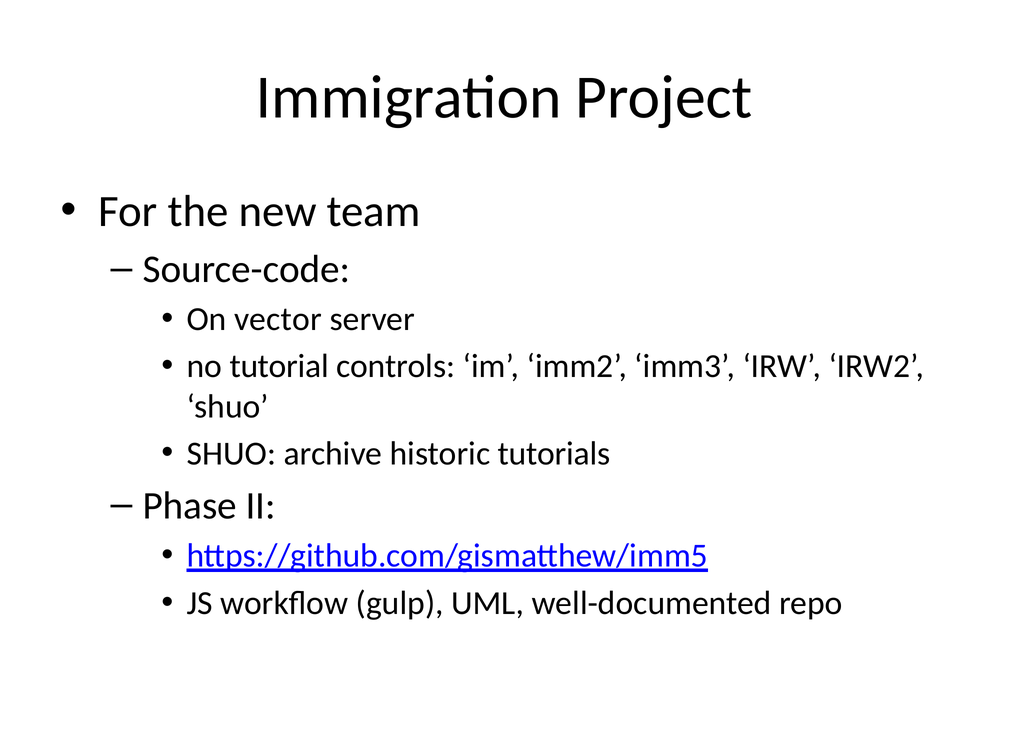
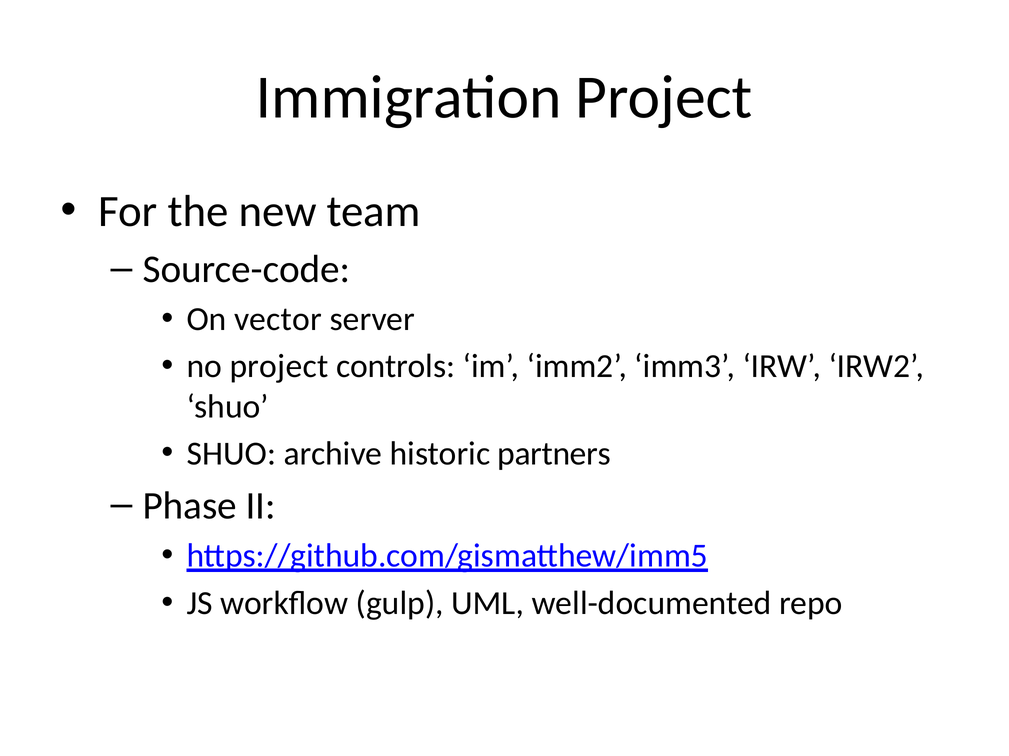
no tutorial: tutorial -> project (279, 367)
tutorials: tutorials -> partners (554, 454)
